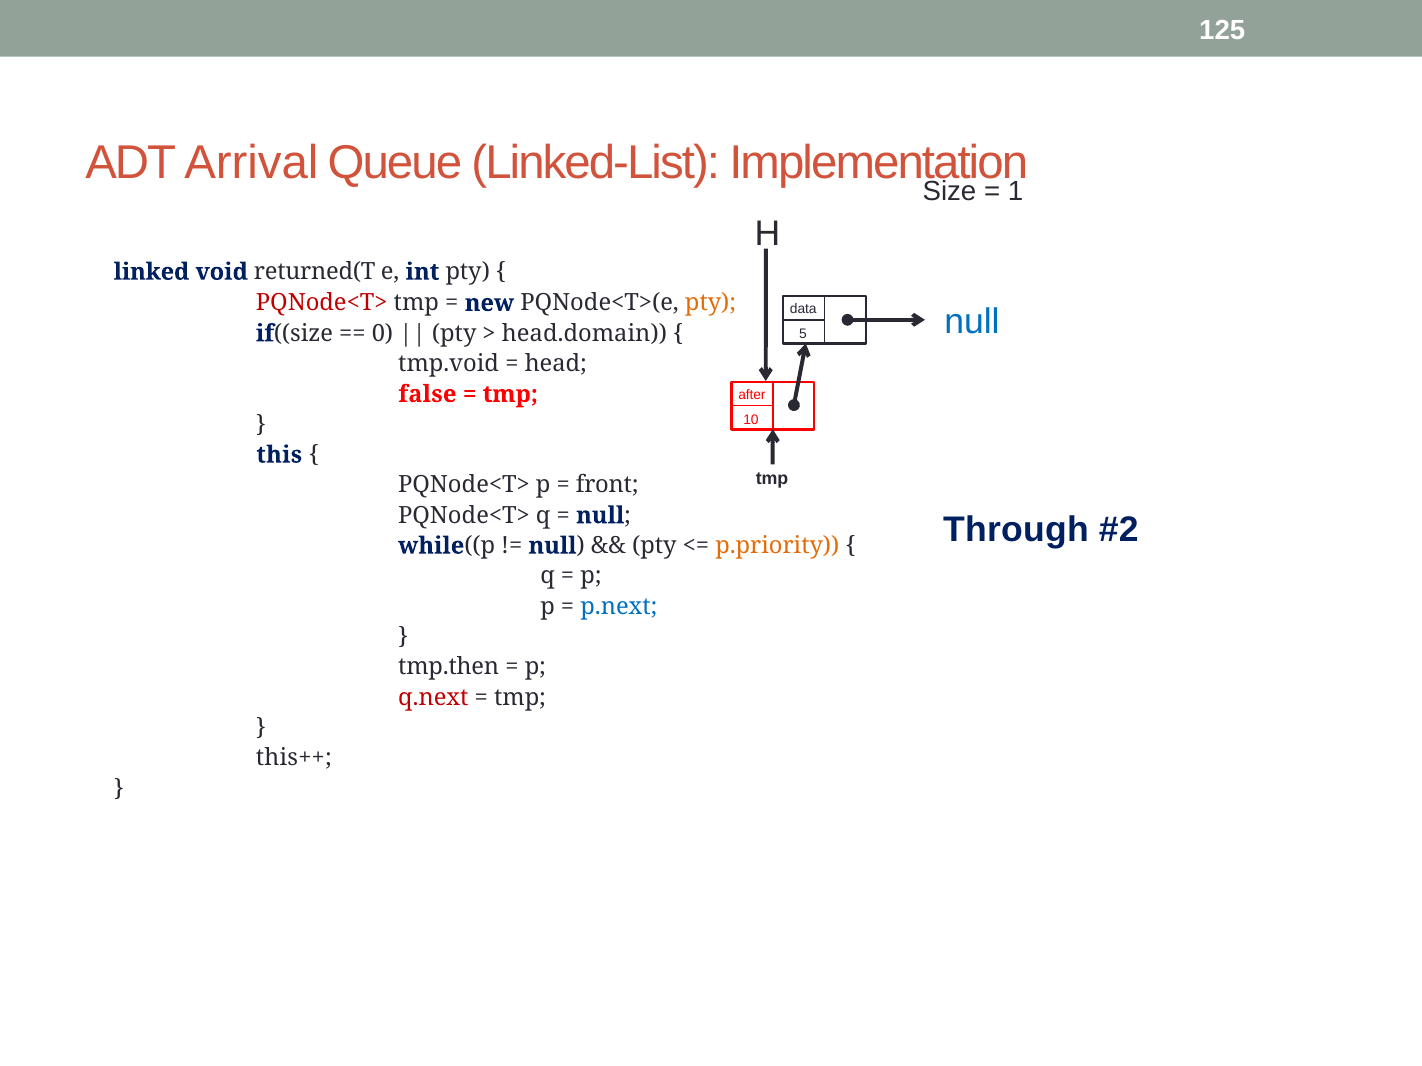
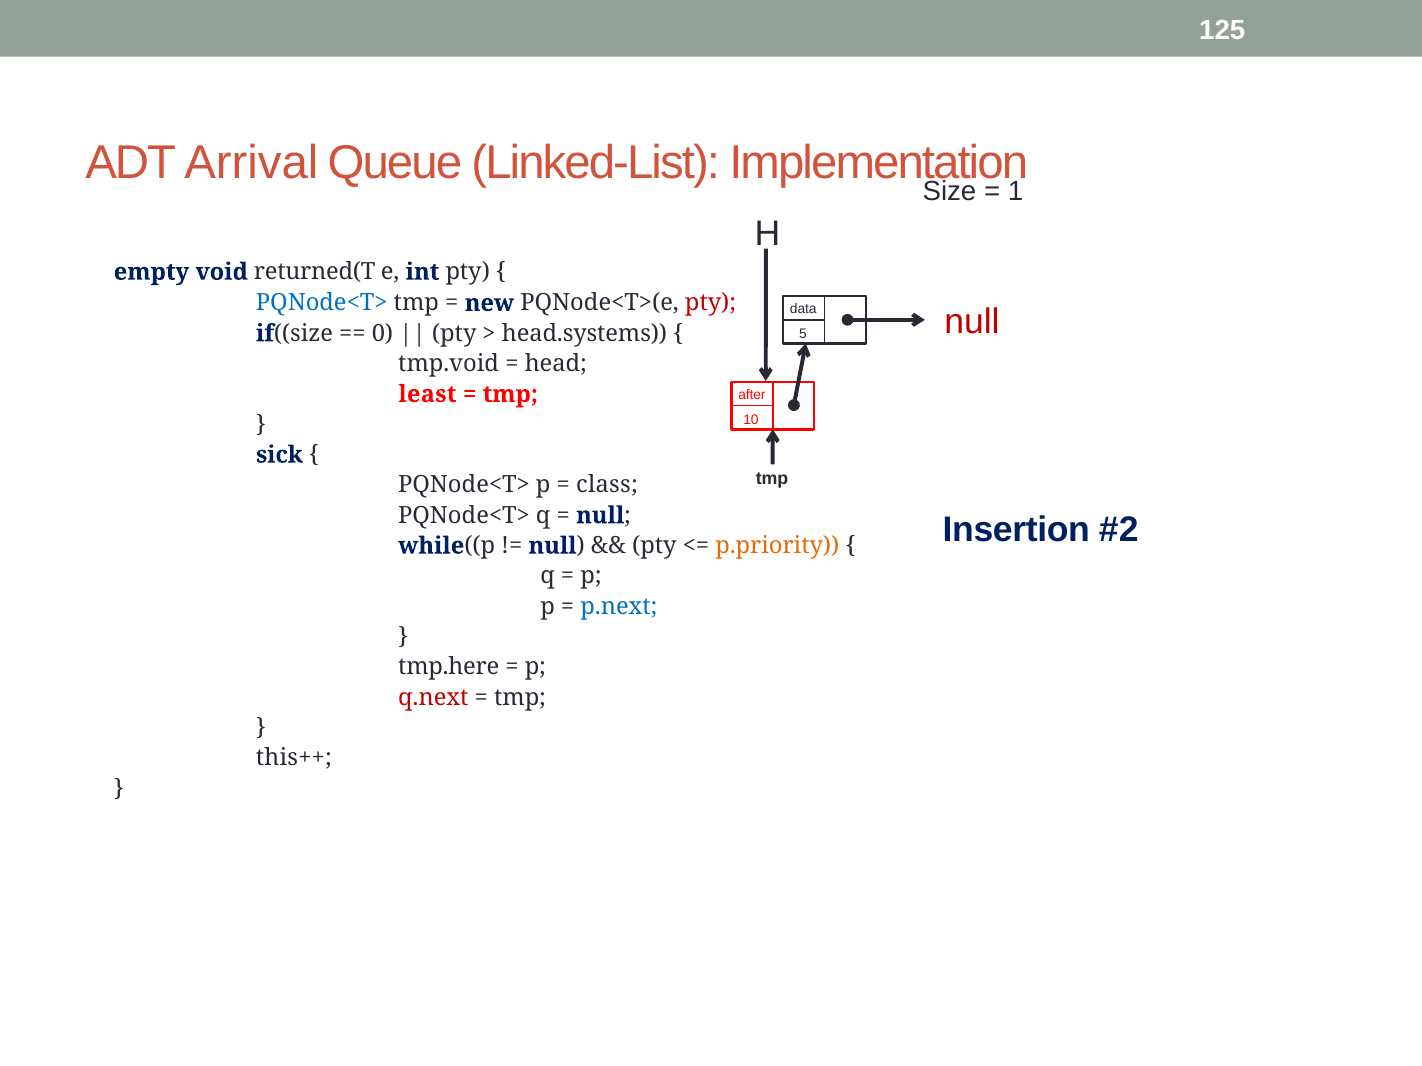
linked: linked -> empty (151, 272)
PQNode<T> colour: red -> blue (322, 303)
pty colour: orange -> red (711, 303)
null colour: blue -> red (972, 322)
head.domain: head.domain -> head.systems (584, 334)
false: false -> least (427, 394)
this: this -> sick (279, 455)
front: front -> class (607, 485)
Through: Through -> Insertion (1016, 530)
tmp.then: tmp.then -> tmp.here (449, 667)
